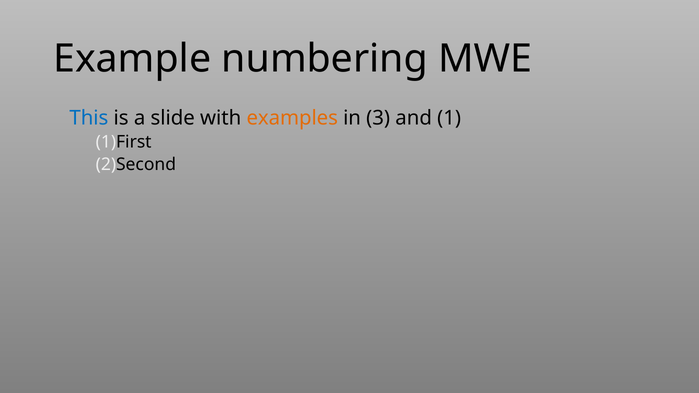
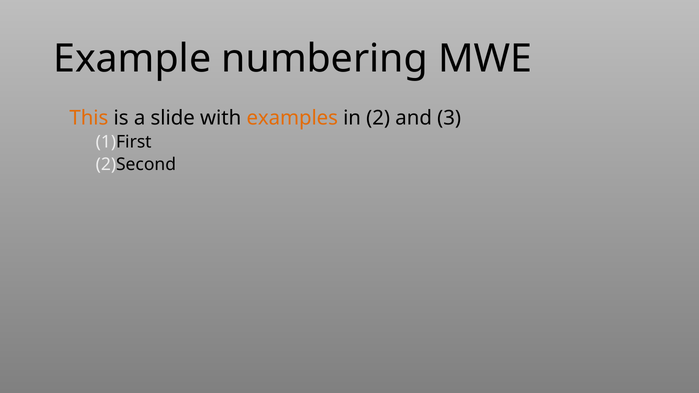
This colour: blue -> orange (89, 118)
3: 3 -> 2 (378, 118)
1: 1 -> 3 (449, 118)
